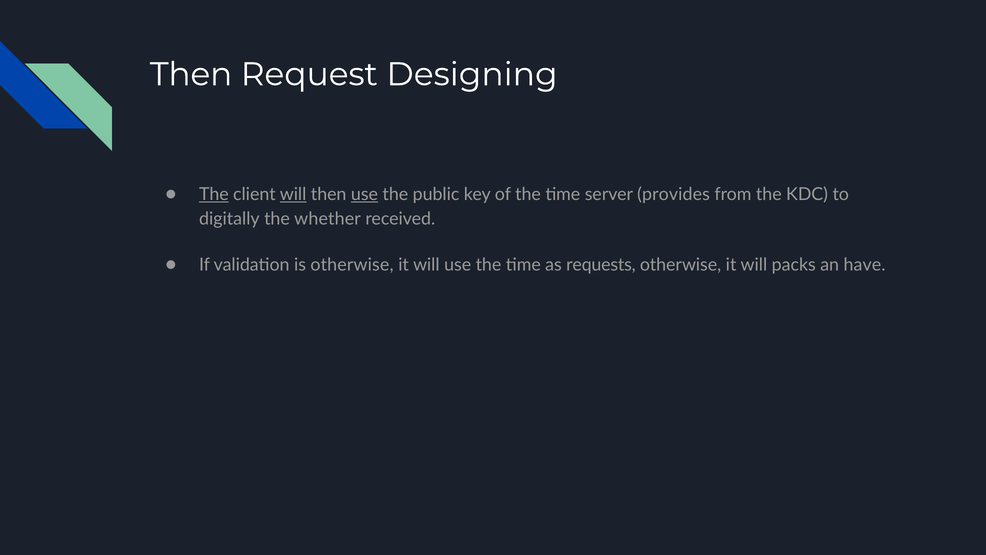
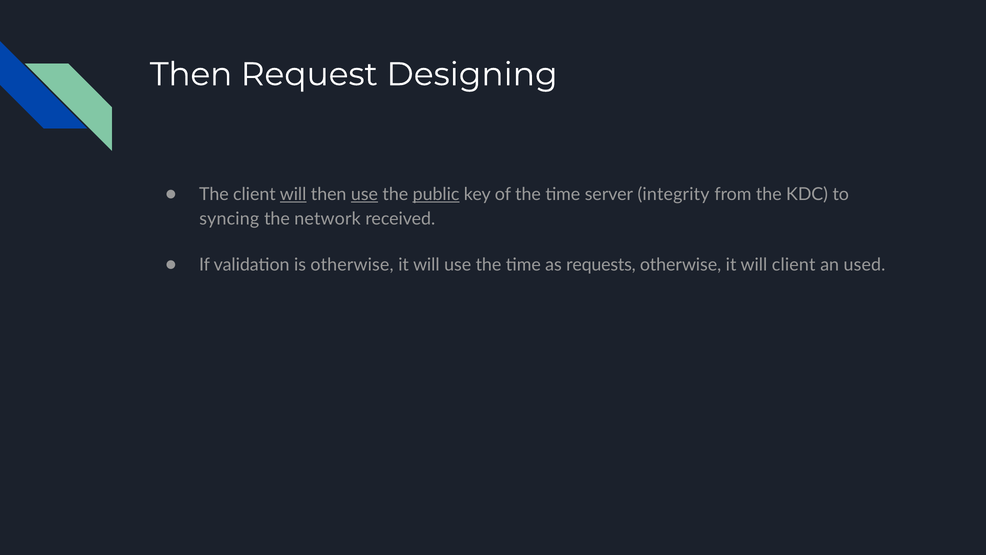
The underline: present -> none (214, 194)
public underline: none -> present (436, 194)
provides: provides -> integrity (673, 194)
digitally: digitally -> syncing (229, 219)
whether: whether -> network (328, 219)
will packs: packs -> client (794, 265)
have: have -> used (864, 265)
